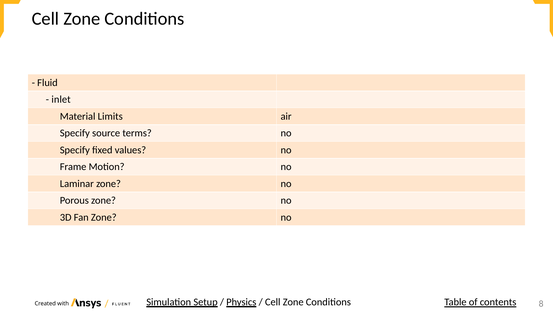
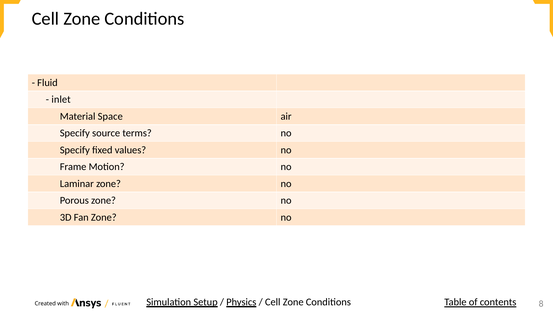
Limits: Limits -> Space (110, 116)
